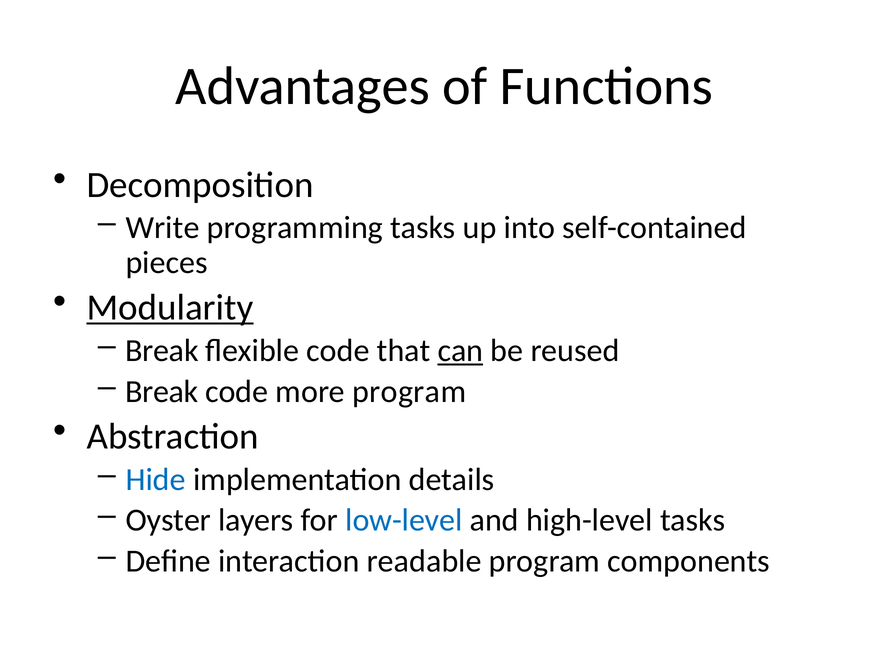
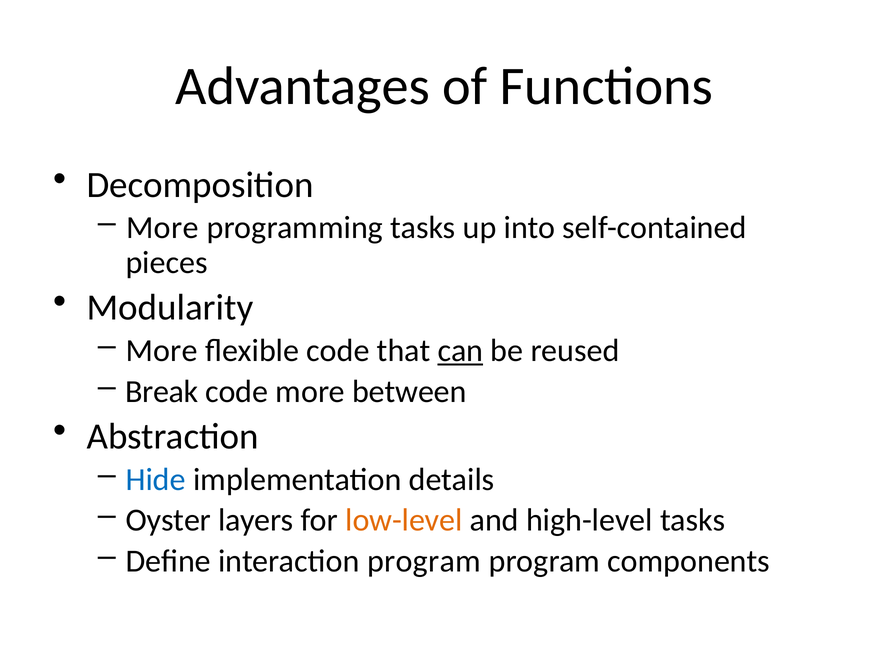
Write: Write -> More (162, 228)
Modularity underline: present -> none (170, 307)
Break: Break -> More (162, 350)
more program: program -> between (409, 391)
low-level colour: blue -> orange (404, 520)
interaction readable: readable -> program (424, 561)
